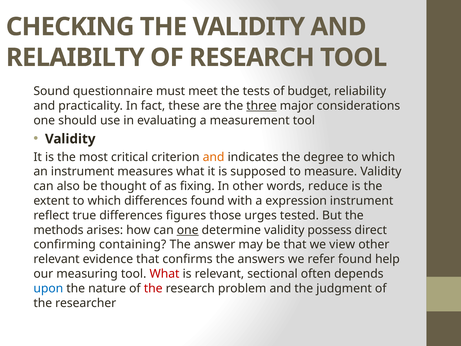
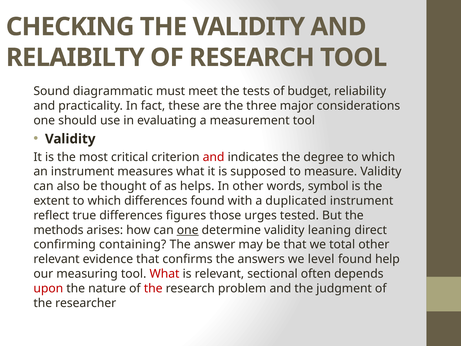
questionnaire: questionnaire -> diagrammatic (113, 91)
three underline: present -> none (262, 106)
and colour: orange -> red (214, 157)
fixing: fixing -> helps (197, 186)
reduce: reduce -> symbol (328, 186)
expression: expression -> duplicated (296, 201)
possess: possess -> leaning (329, 230)
view: view -> total (342, 244)
refer: refer -> level (321, 259)
upon colour: blue -> red (48, 288)
